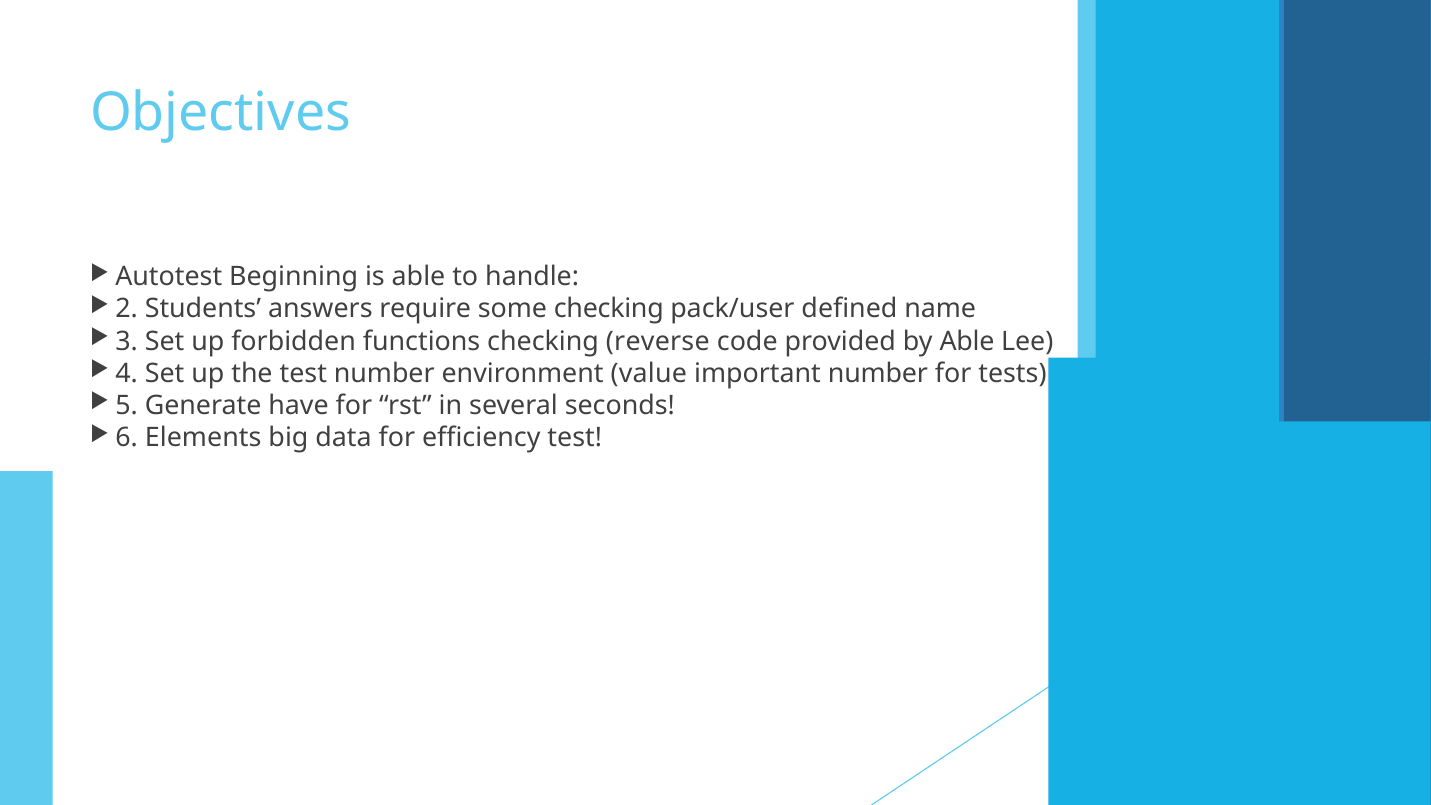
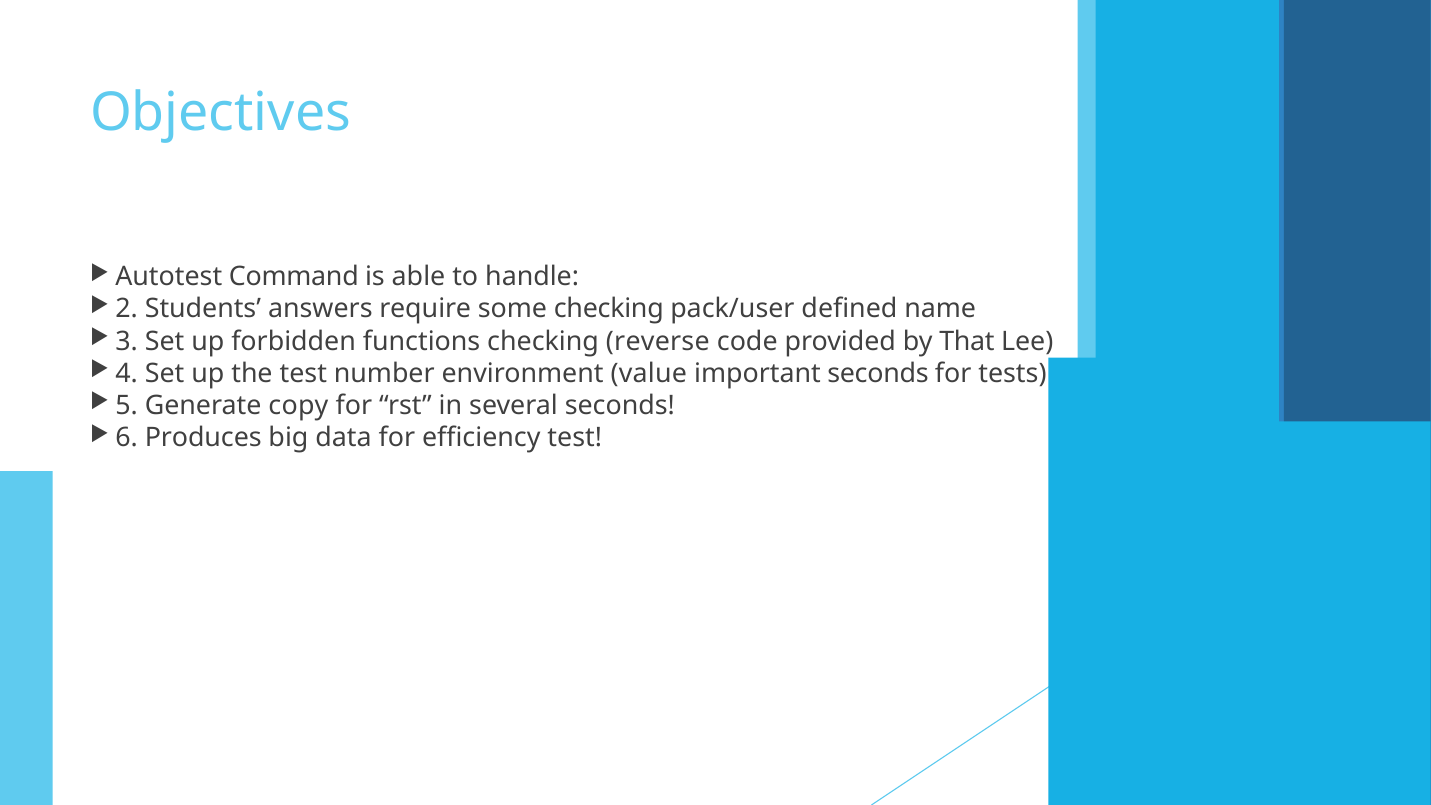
Beginning: Beginning -> Command (294, 277)
by Able: Able -> That (967, 341)
important number: number -> seconds (878, 373)
have: have -> copy (298, 406)
Elements: Elements -> Produces (203, 438)
